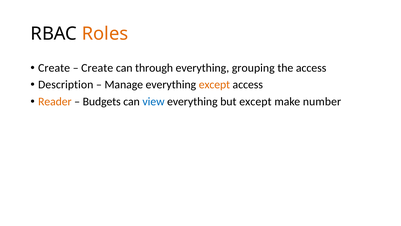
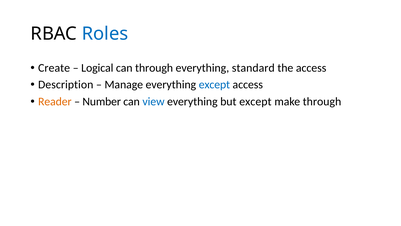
Roles colour: orange -> blue (105, 34)
Create: Create -> Logical (97, 68)
grouping: grouping -> standard (253, 68)
except colour: orange -> blue (214, 85)
Budgets: Budgets -> Number (102, 101)
make number: number -> through (322, 101)
